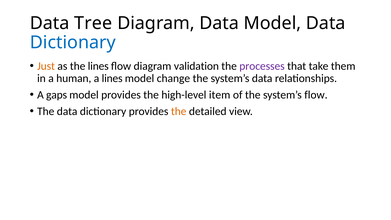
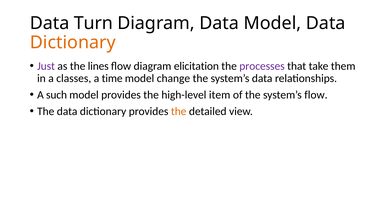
Tree: Tree -> Turn (93, 23)
Dictionary colour: blue -> orange (73, 43)
Just colour: orange -> purple (46, 66)
validation: validation -> elicitation (196, 66)
human: human -> classes (74, 78)
a lines: lines -> time (112, 78)
gaps: gaps -> such (57, 95)
